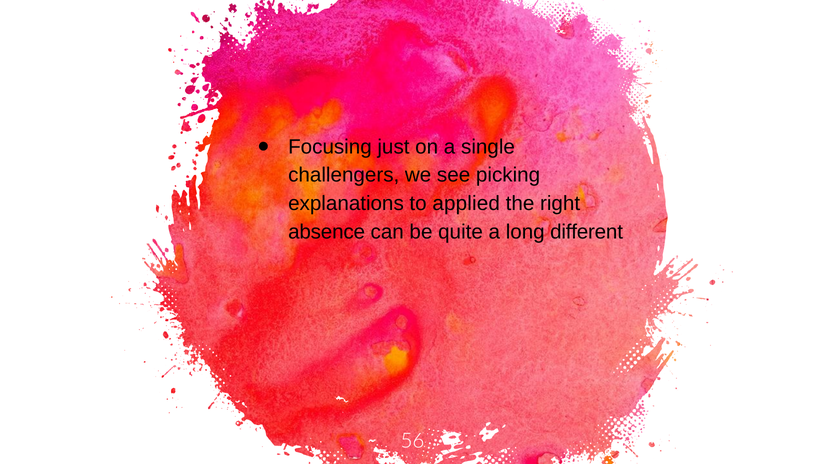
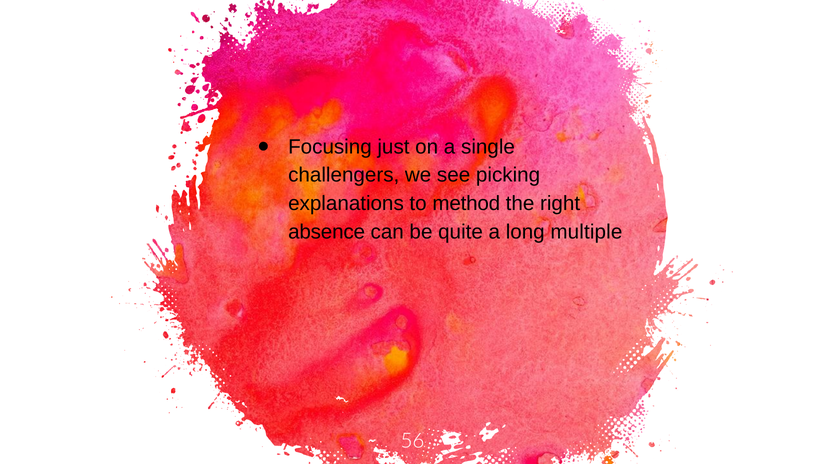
applied: applied -> method (466, 204)
different: different -> multiple (586, 232)
